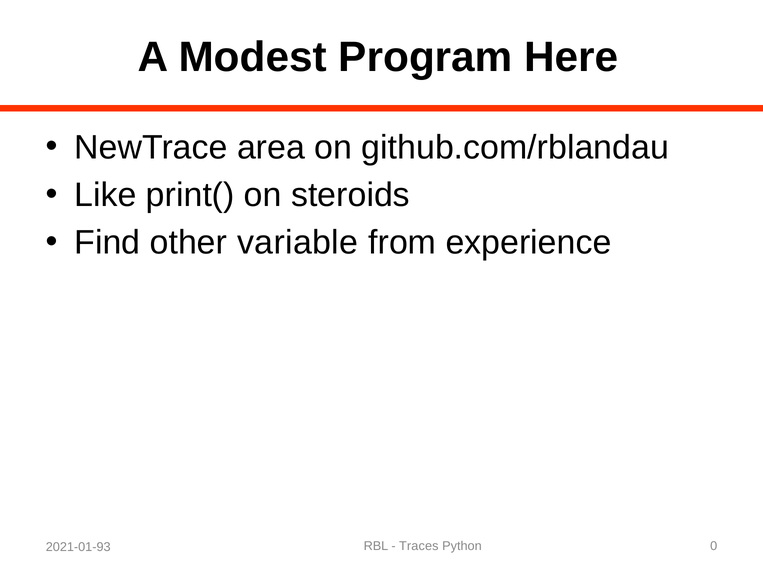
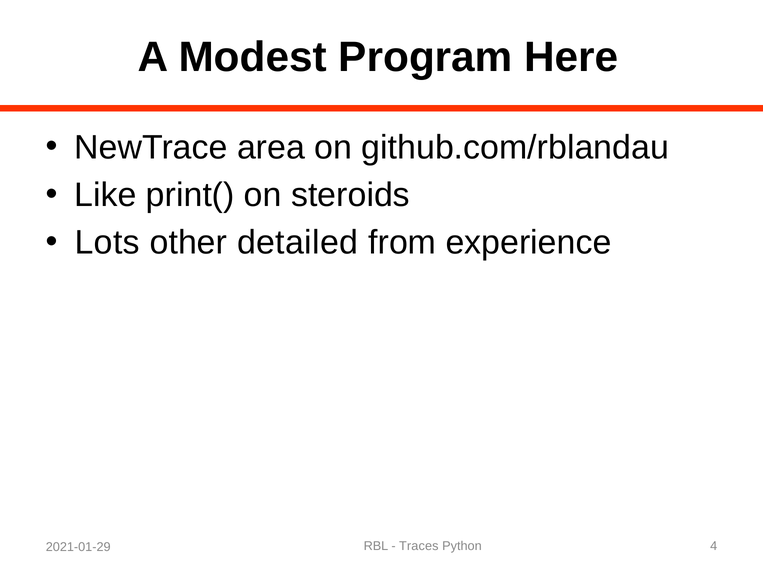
Find: Find -> Lots (107, 242)
variable: variable -> detailed (298, 242)
0: 0 -> 4 (714, 545)
2021-01-93: 2021-01-93 -> 2021-01-29 (78, 546)
